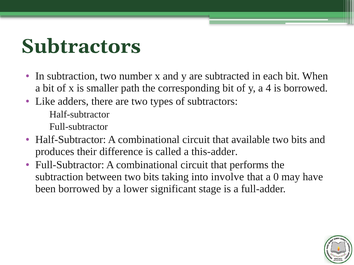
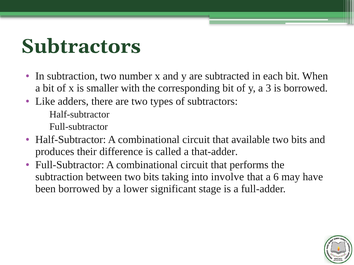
path: path -> with (130, 88)
4: 4 -> 3 (268, 88)
this-adder: this-adder -> that-adder (215, 152)
0: 0 -> 6 (276, 177)
